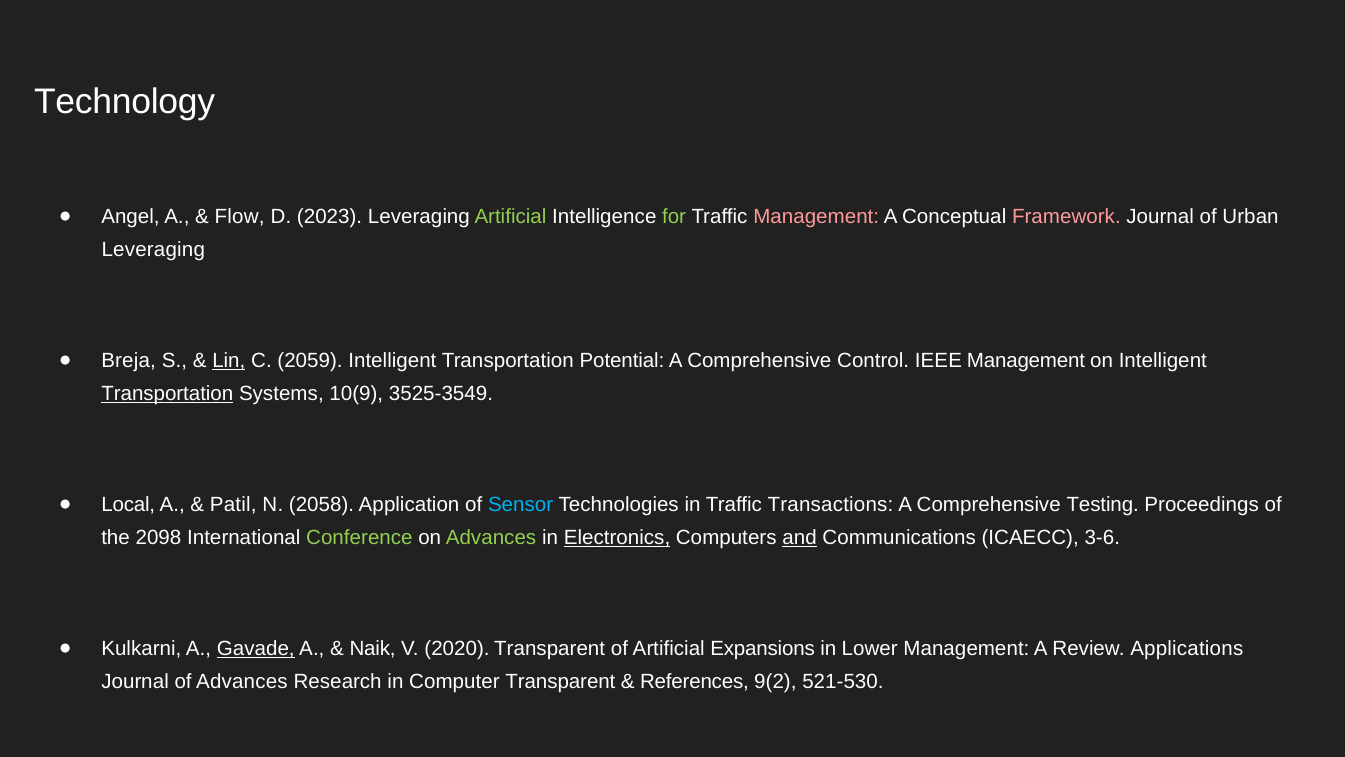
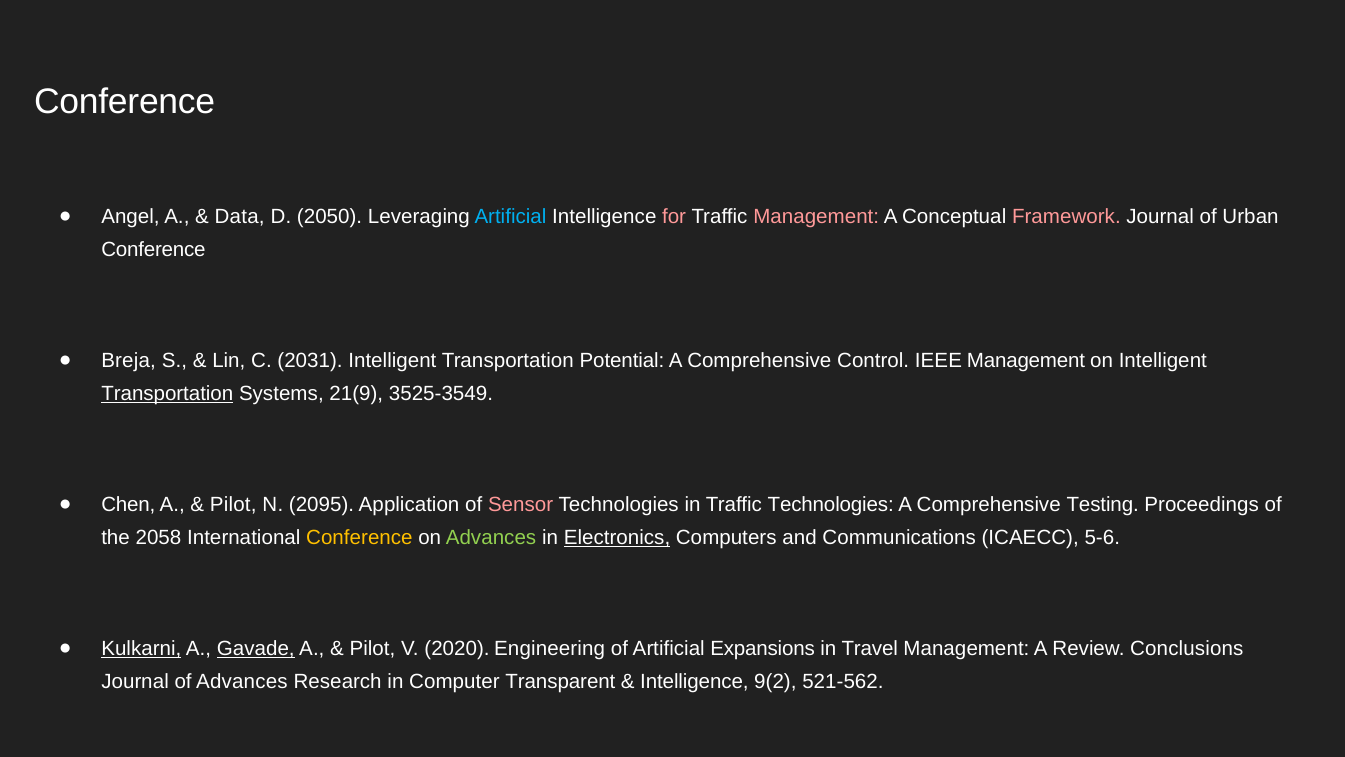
Technology: Technology -> Conference (125, 102)
Flow: Flow -> Data (240, 217)
2023: 2023 -> 2050 (330, 217)
Artificial colour: light green -> light blue (510, 217)
for colour: light green -> pink (674, 217)
Leveraging: Leveraging -> Conference (154, 250)
Lin underline: present -> none (229, 361)
2059: 2059 -> 2031 (310, 361)
10(9: 10(9 -> 21(9 (356, 394)
Local: Local -> Chen (128, 504)
Patil: Patil -> Pilot (233, 504)
2058: 2058 -> 2095 (322, 504)
Sensor colour: light blue -> pink (521, 504)
Traffic Transactions: Transactions -> Technologies (831, 504)
2098: 2098 -> 2058 (158, 538)
Conference colour: light green -> yellow (359, 538)
and underline: present -> none (799, 538)
3-6: 3-6 -> 5-6 (1102, 538)
Kulkarni underline: none -> present (141, 648)
Naik: Naik -> Pilot (372, 648)
2020 Transparent: Transparent -> Engineering (550, 648)
Lower: Lower -> Travel (870, 648)
Applications: Applications -> Conclusions (1187, 648)
References: References -> Intelligence (694, 682)
521-530: 521-530 -> 521-562 (843, 682)
